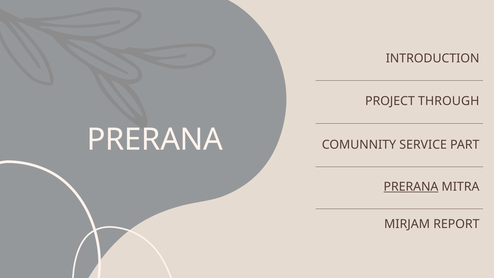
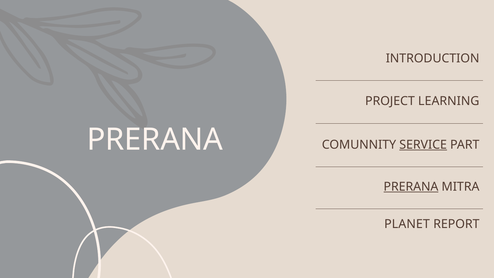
THROUGH: THROUGH -> LEARNING (449, 101)
SERVICE underline: none -> present (423, 145)
MIRJAM: MIRJAM -> PLANET (407, 224)
